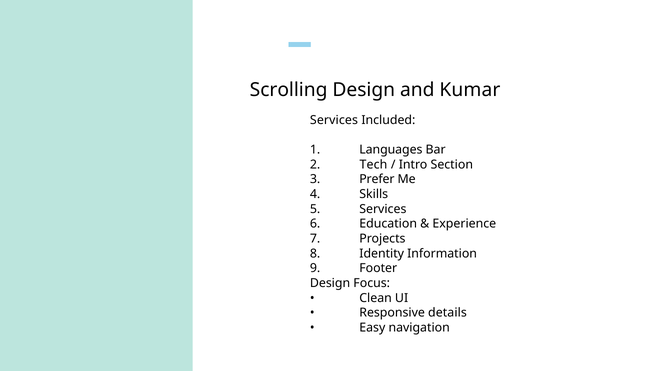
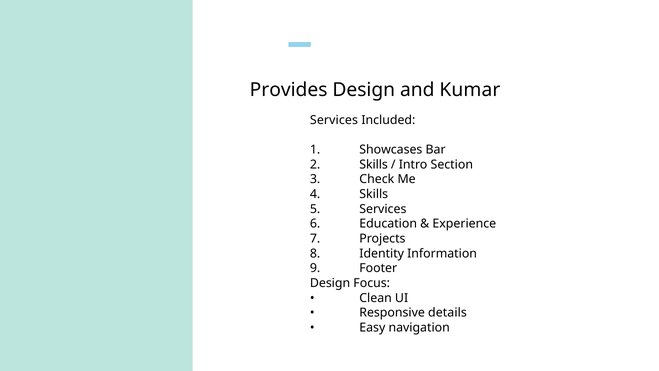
Scrolling: Scrolling -> Provides (289, 90)
Languages: Languages -> Showcases (391, 150)
2 Tech: Tech -> Skills (374, 164)
Prefer: Prefer -> Check (377, 179)
